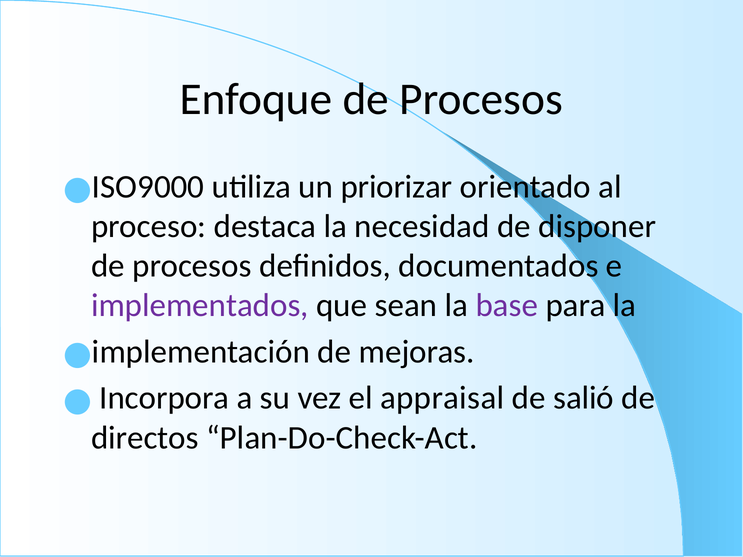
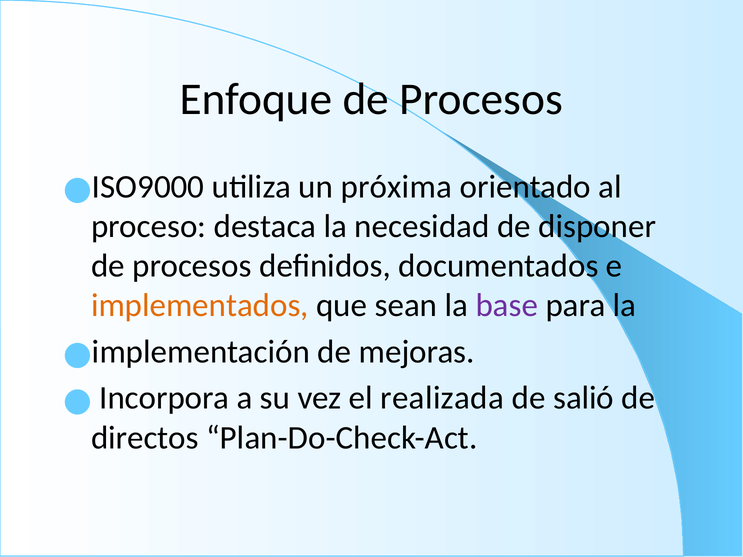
priorizar: priorizar -> próxima (396, 187)
implementados colour: purple -> orange (200, 306)
appraisal: appraisal -> realizada (442, 398)
